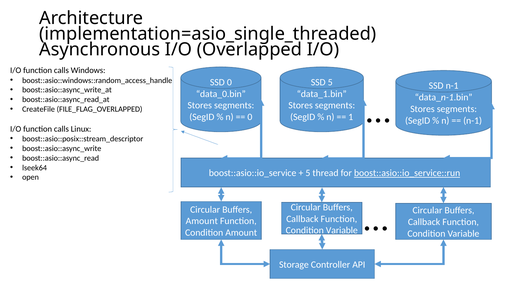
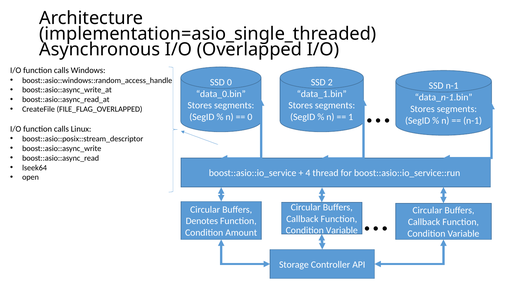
SSD 5: 5 -> 2 (330, 82)
5: 5 -> 4 (308, 173)
boost::asio::io_service::run underline: present -> none (407, 173)
Amount: Amount -> Denotes (202, 221)
